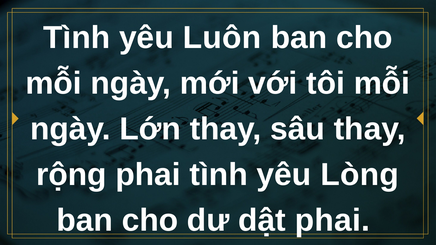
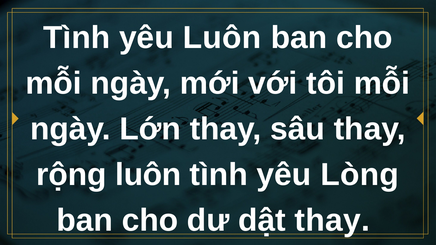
rộng phai: phai -> luôn (148, 175)
dật phai: phai -> thay (332, 221)
